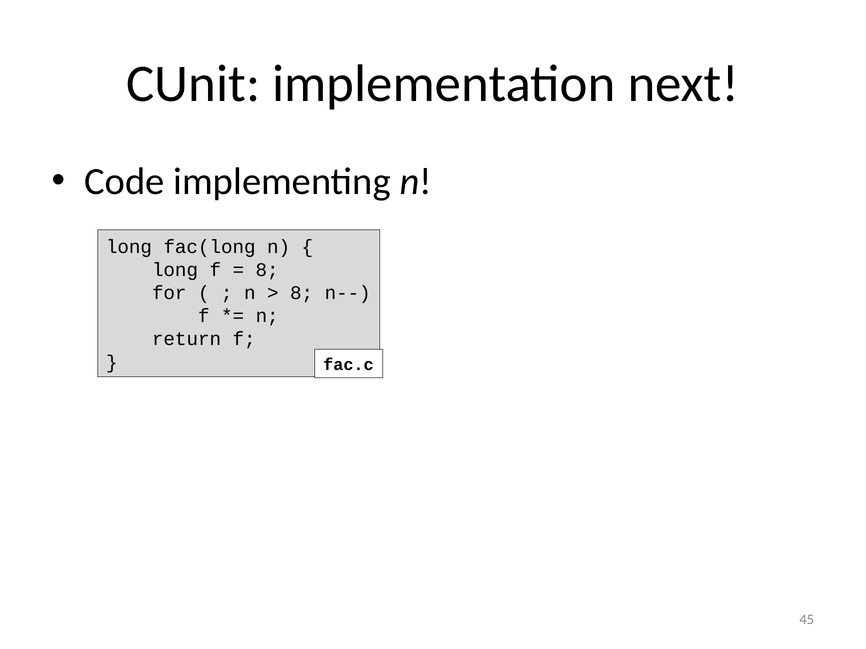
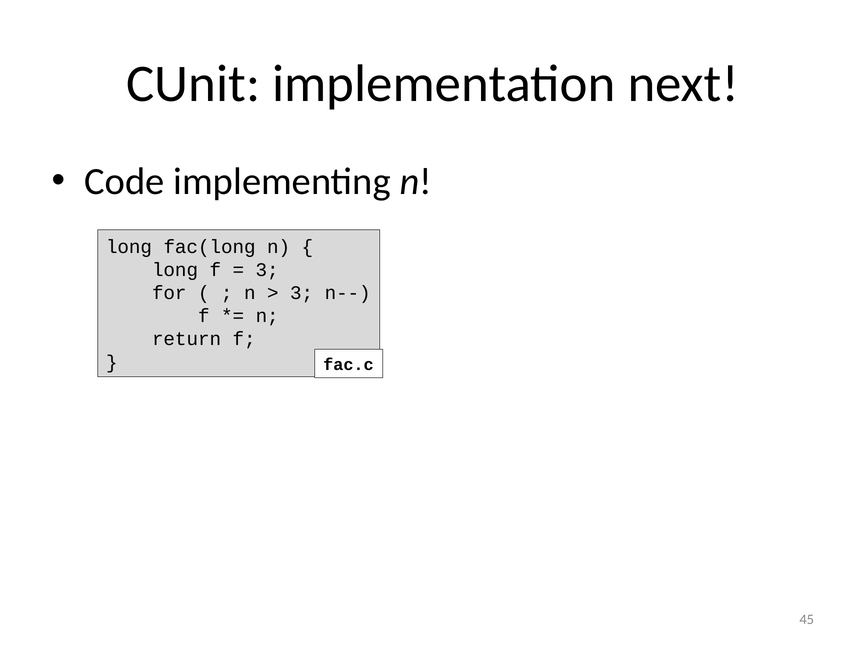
8: 8 -> 3 (267, 270)
8: 8 -> 3 (302, 293)
